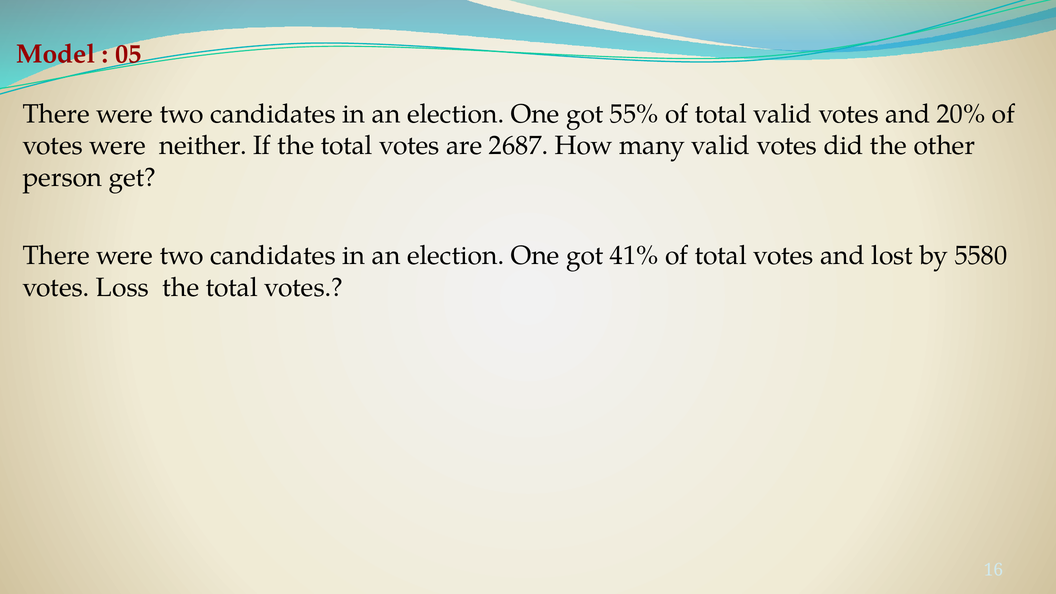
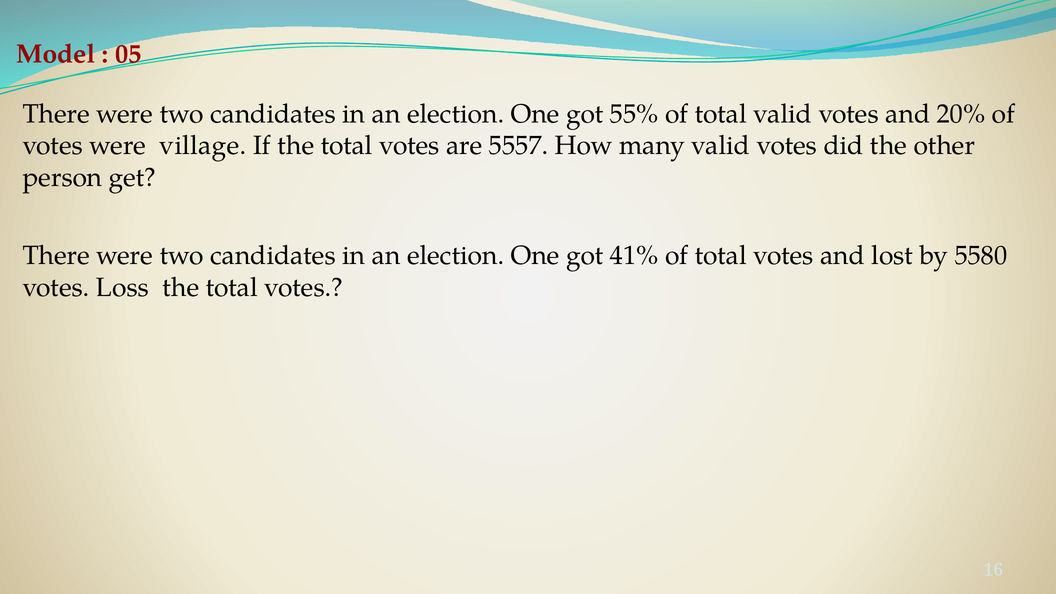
neither: neither -> village (203, 146)
2687: 2687 -> 5557 (519, 146)
